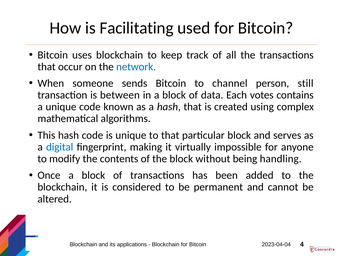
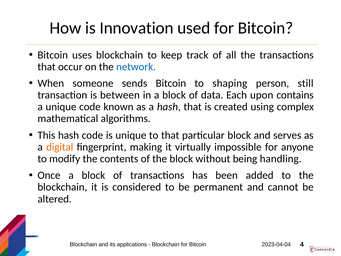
Facilitating: Facilitating -> Innovation (137, 28)
channel: channel -> shaping (230, 83)
votes: votes -> upon (262, 95)
digital colour: blue -> orange (60, 147)
